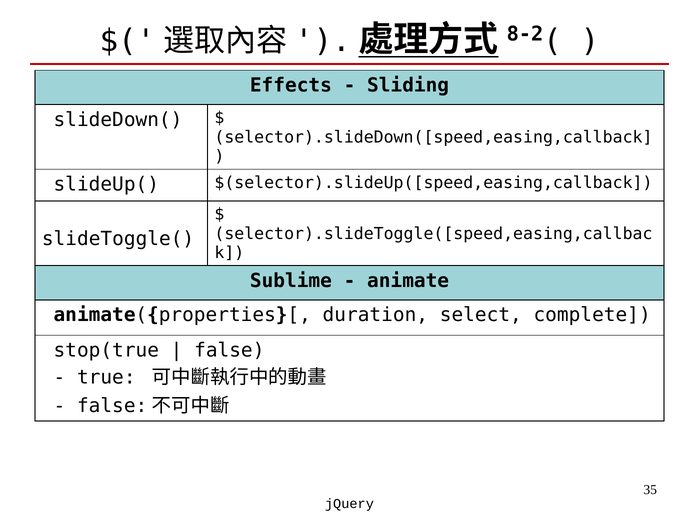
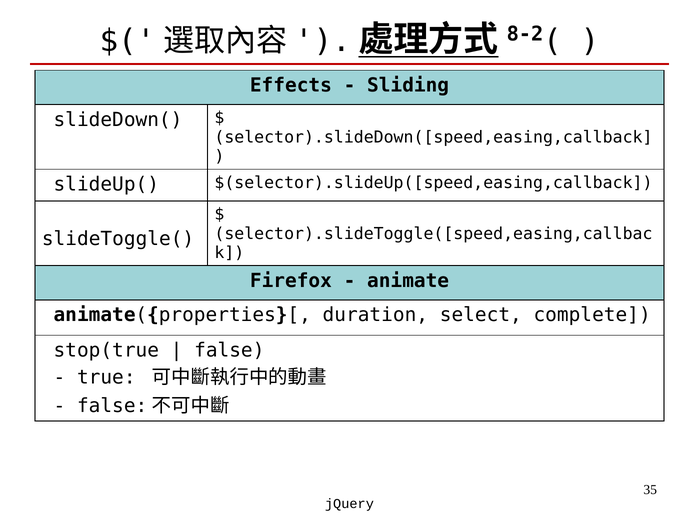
Sublime: Sublime -> Firefox (291, 281)
